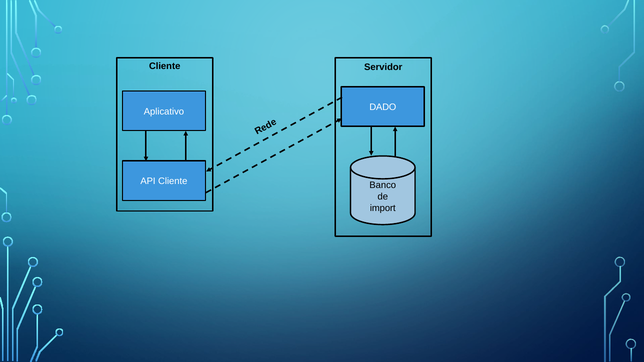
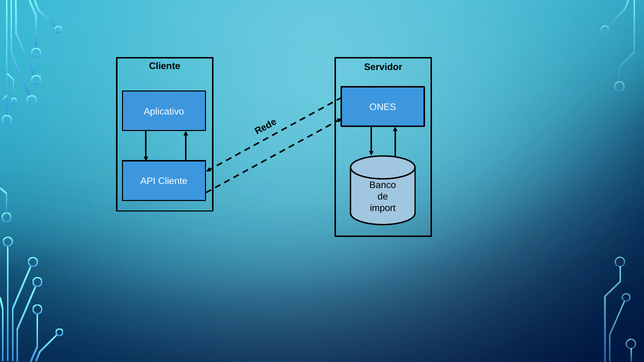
DADO: DADO -> ONES (383, 107)
